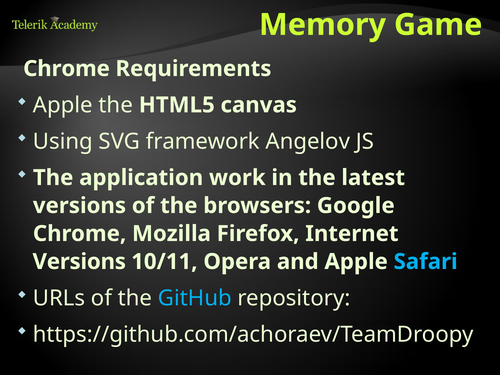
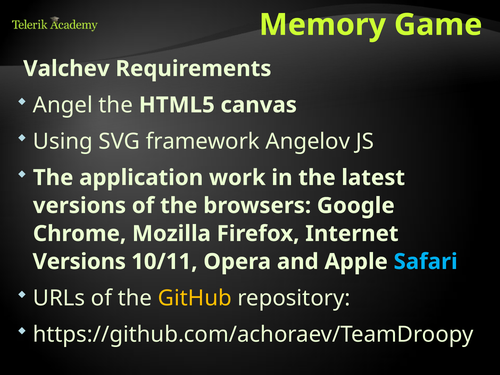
Chrome: Chrome -> Valchev (66, 69)
Apple: Apple -> Angel (63, 105)
GitHub colour: light blue -> yellow (195, 298)
